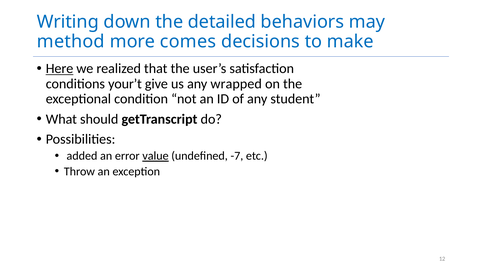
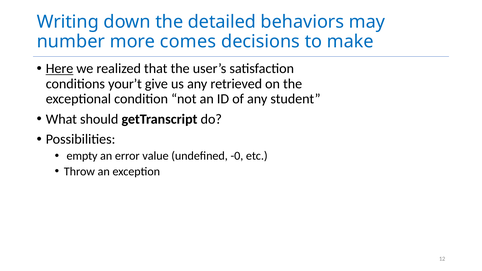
method: method -> number (71, 41)
wrapped: wrapped -> retrieved (236, 84)
added: added -> empty (82, 156)
value underline: present -> none (155, 156)
-7: -7 -> -0 (237, 156)
